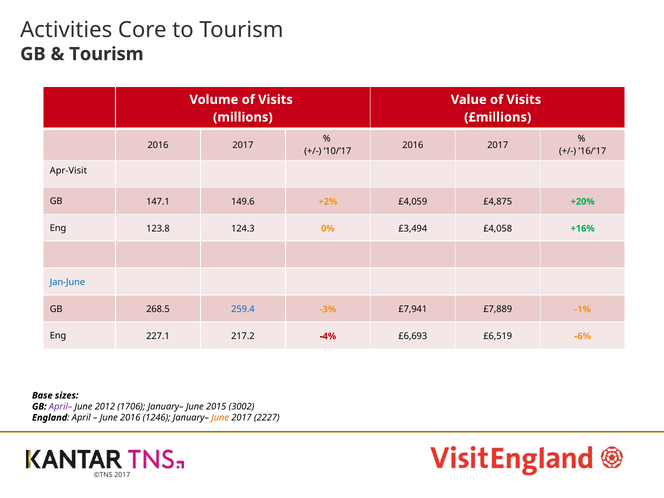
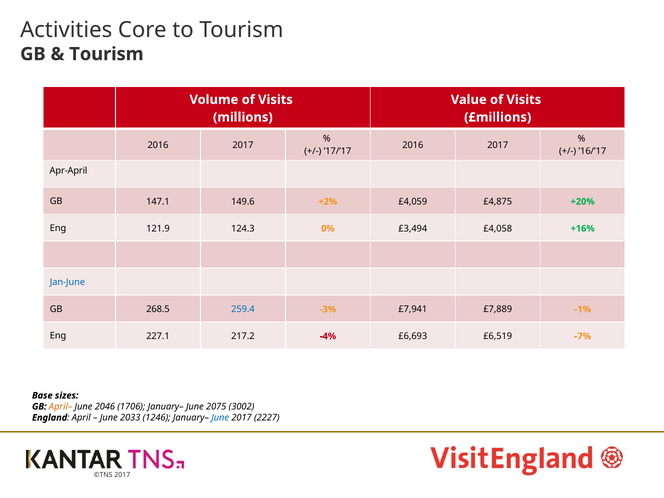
’10/’17: ’10/’17 -> ’17/’17 (338, 151)
Apr-Visit: Apr-Visit -> Apr-April (69, 170)
123.8: 123.8 -> 121.9 (158, 229)
-6%: -6% -> -7% (583, 336)
April– colour: purple -> orange (61, 407)
2012: 2012 -> 2046 (105, 407)
2015: 2015 -> 2075 (216, 407)
June 2016: 2016 -> 2033 (130, 418)
June colour: orange -> blue (220, 418)
